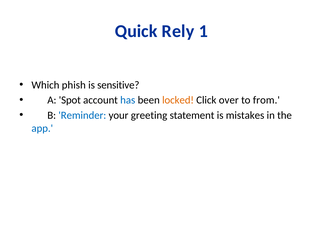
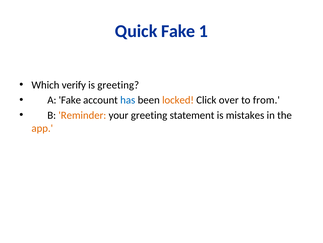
Quick Rely: Rely -> Fake (178, 31)
phish: phish -> verify (74, 85)
is sensitive: sensitive -> greeting (118, 85)
Spot: Spot -> Fake (70, 100)
Reminder colour: blue -> orange (82, 115)
app colour: blue -> orange (42, 128)
